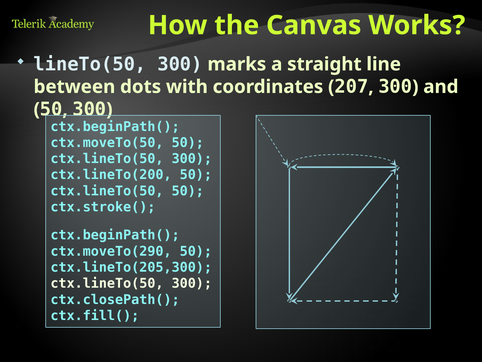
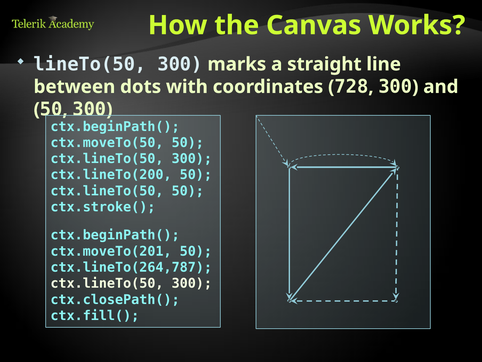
207: 207 -> 728 (351, 87)
ctx.moveTo(290: ctx.moveTo(290 -> ctx.moveTo(201 (111, 251)
ctx.lineTo(205,300: ctx.lineTo(205,300 -> ctx.lineTo(264,787 (131, 267)
